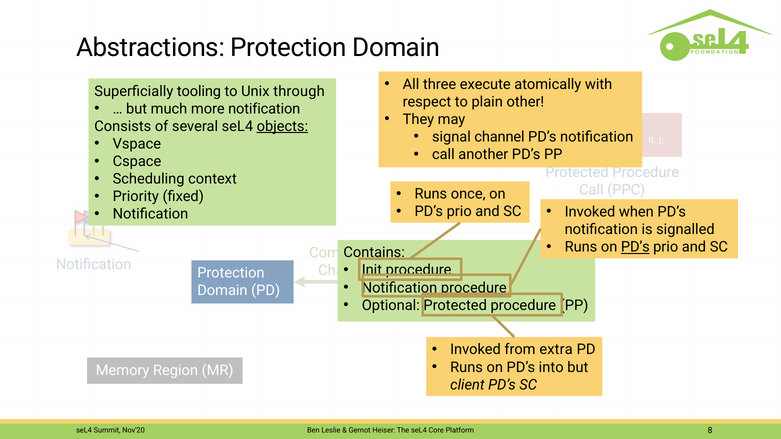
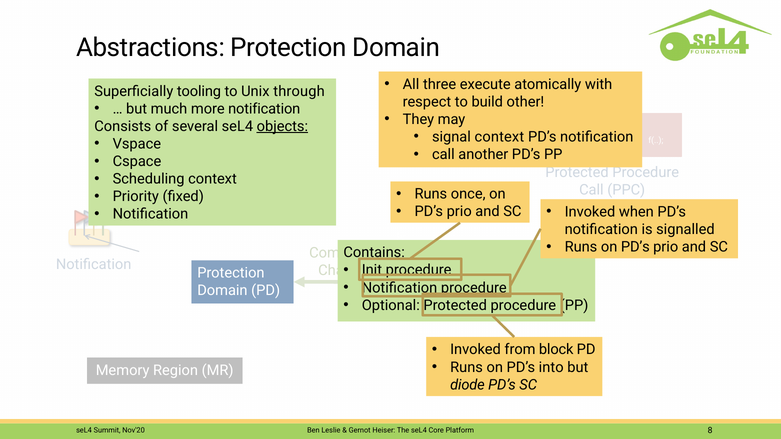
plain: plain -> build (487, 102)
signal channel: channel -> context (499, 137)
PD’s underline: present -> none (635, 247)
extra: extra -> block (556, 350)
client: client -> diode (467, 385)
